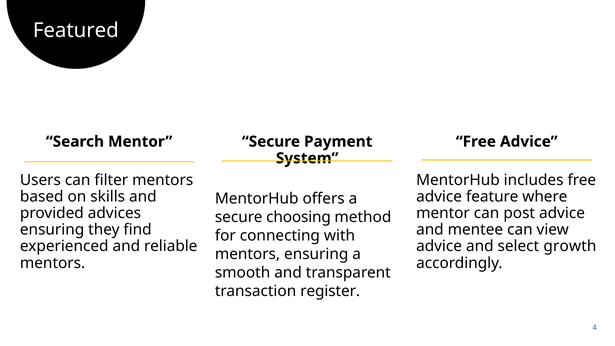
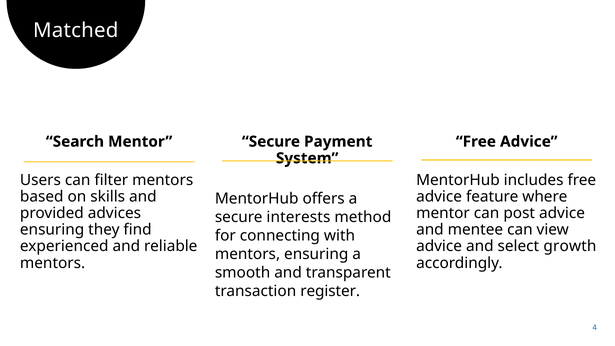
Featured: Featured -> Matched (76, 30)
choosing: choosing -> interests (298, 217)
